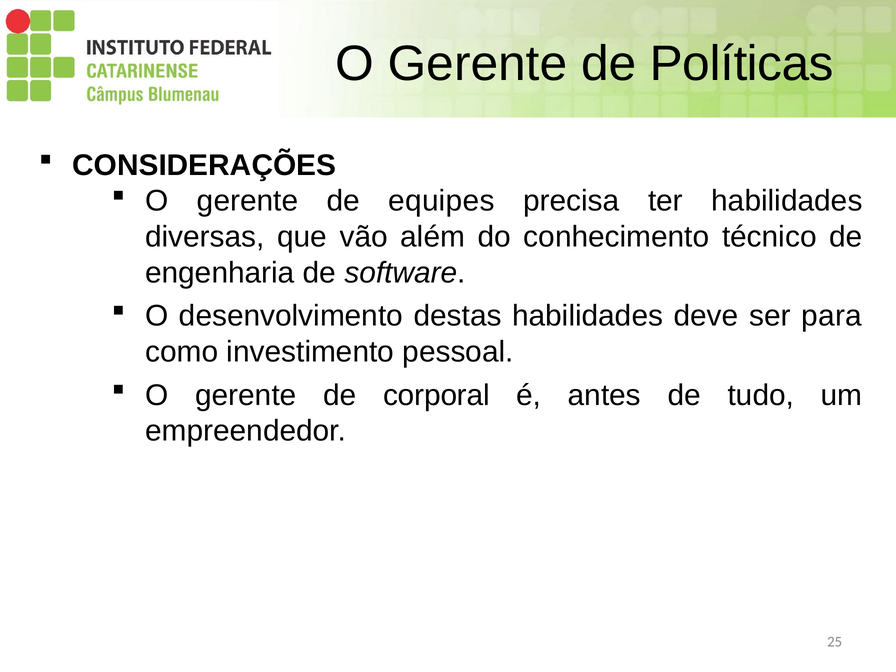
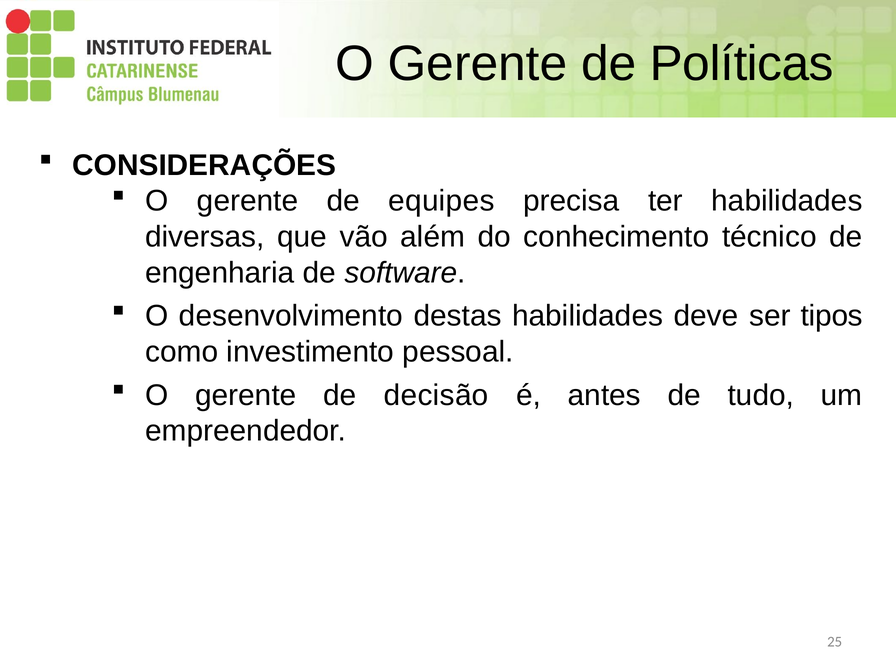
para: para -> tipos (832, 316)
corporal: corporal -> decisão (436, 395)
